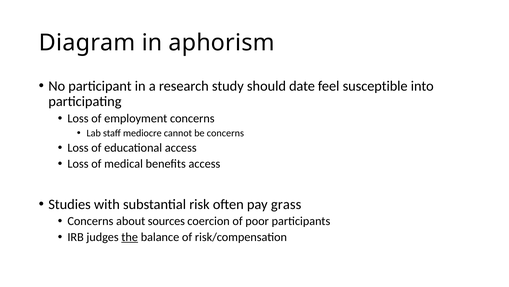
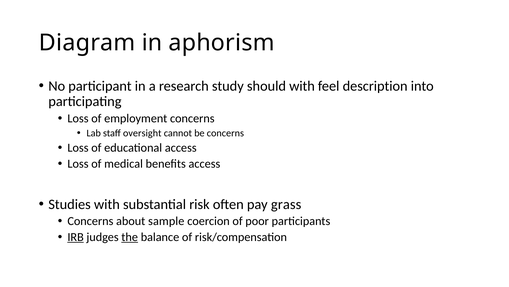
should date: date -> with (302, 86)
susceptible: susceptible -> description (375, 86)
mediocre: mediocre -> oversight (142, 133)
sources: sources -> sample (166, 221)
IRB underline: none -> present (76, 237)
